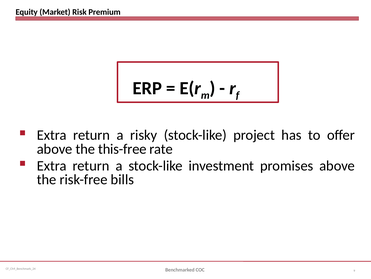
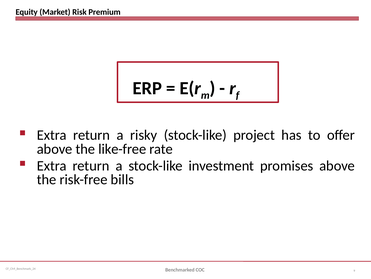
this-free: this-free -> like-free (122, 149)
